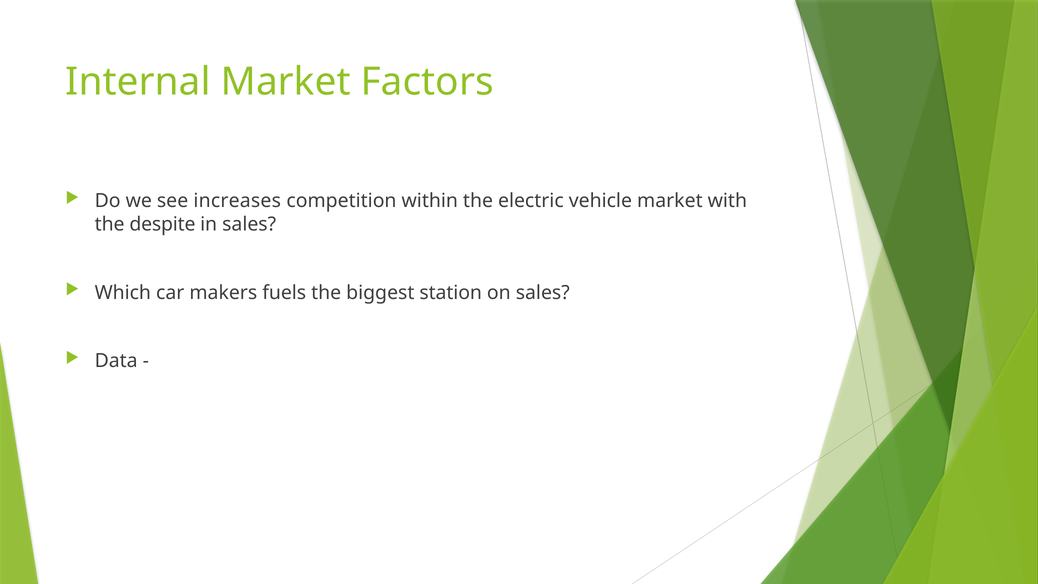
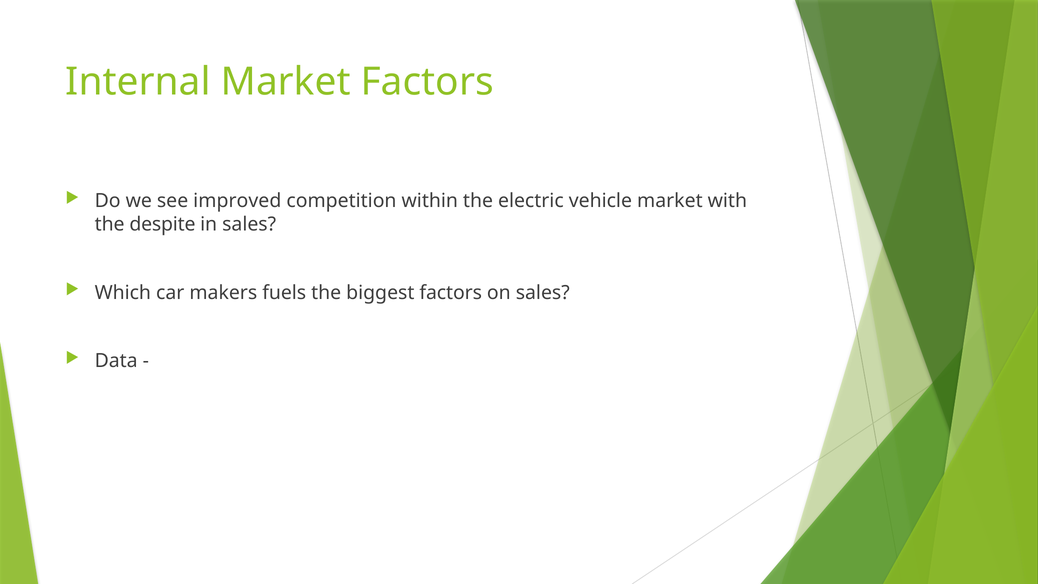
increases: increases -> improved (237, 201)
biggest station: station -> factors (451, 293)
